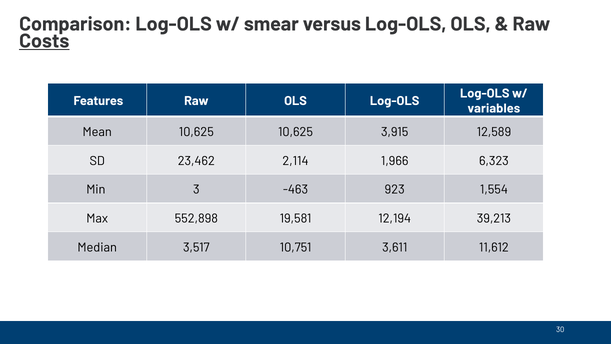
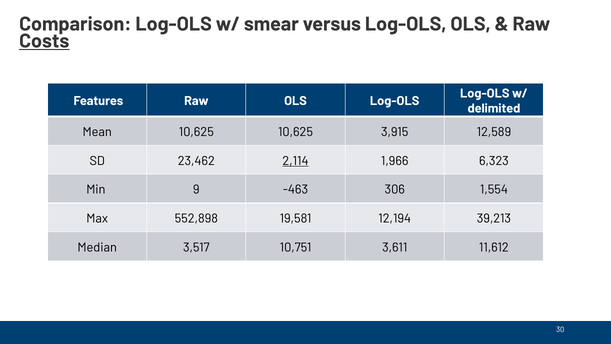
variables: variables -> delimited (494, 109)
2,114 underline: none -> present (296, 161)
3: 3 -> 9 (196, 190)
923: 923 -> 306 (395, 190)
